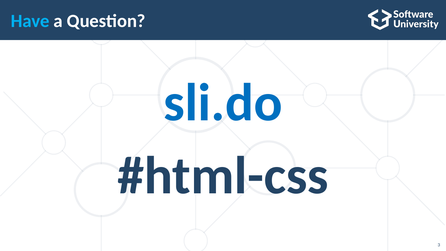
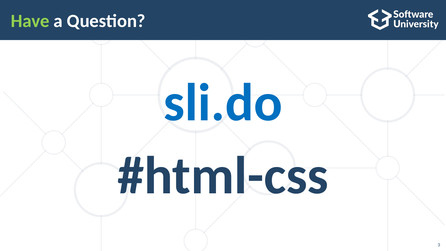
Have colour: light blue -> light green (30, 21)
